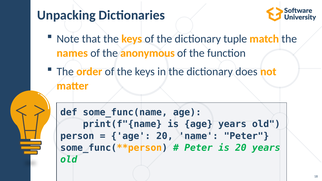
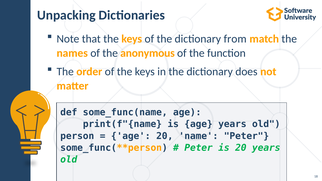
tuple: tuple -> from (235, 39)
